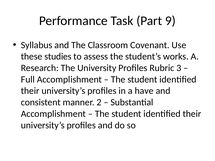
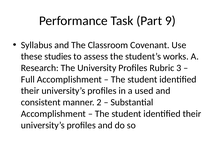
have: have -> used (144, 91)
